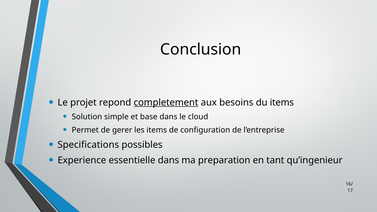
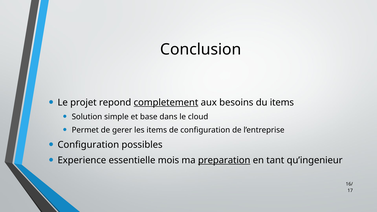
Specifications: Specifications -> Configuration (88, 145)
essentielle dans: dans -> mois (168, 160)
preparation underline: none -> present (224, 160)
